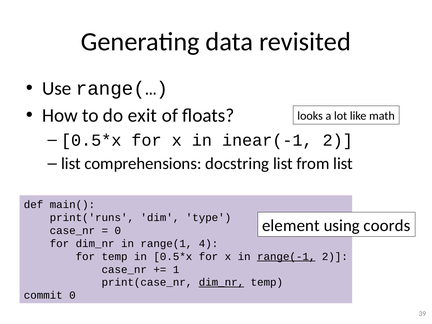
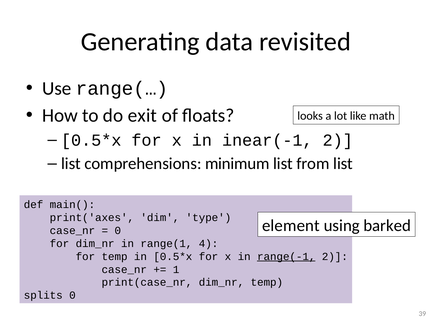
docstring: docstring -> minimum (237, 164)
print('runs: print('runs -> print('axes (92, 218)
coords: coords -> barked (387, 225)
dim_nr underline: present -> none (221, 282)
commit: commit -> splits (43, 295)
